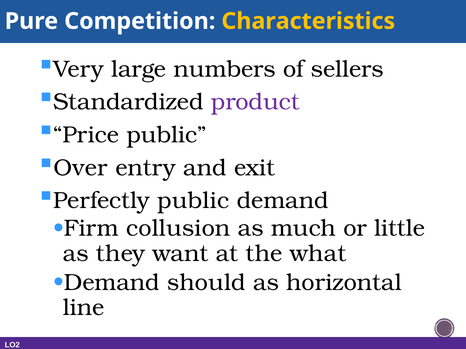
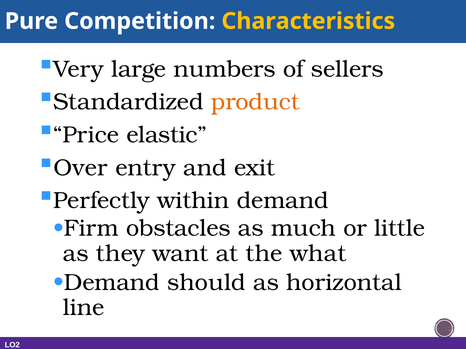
product colour: purple -> orange (255, 102)
Price public: public -> elastic (167, 135)
Perfectly public: public -> within (193, 201)
collusion: collusion -> obstacles (178, 229)
